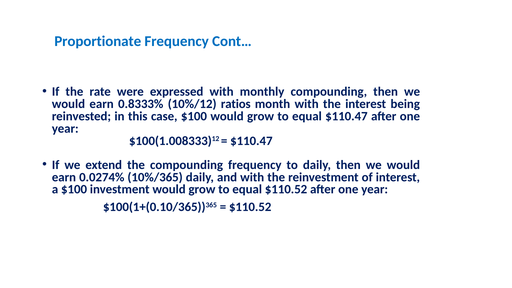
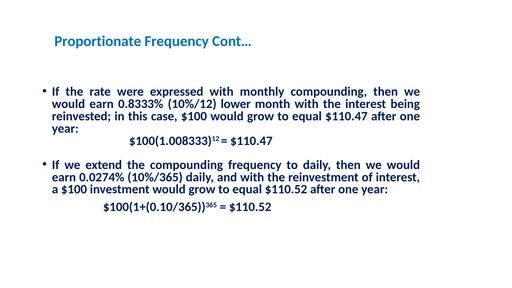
ratios: ratios -> lower (236, 104)
